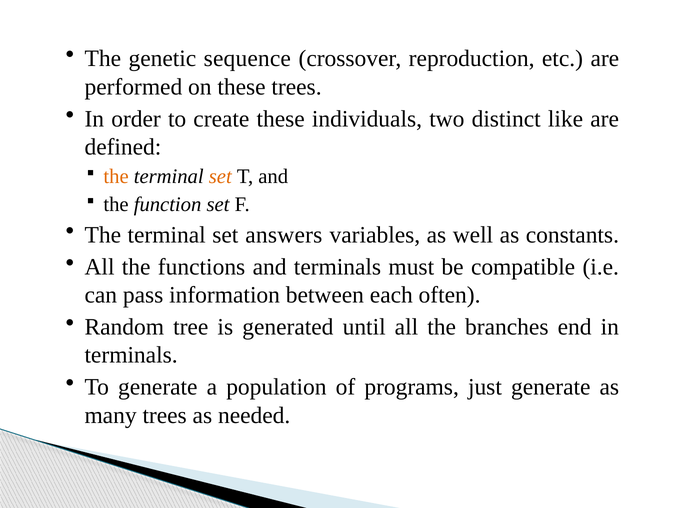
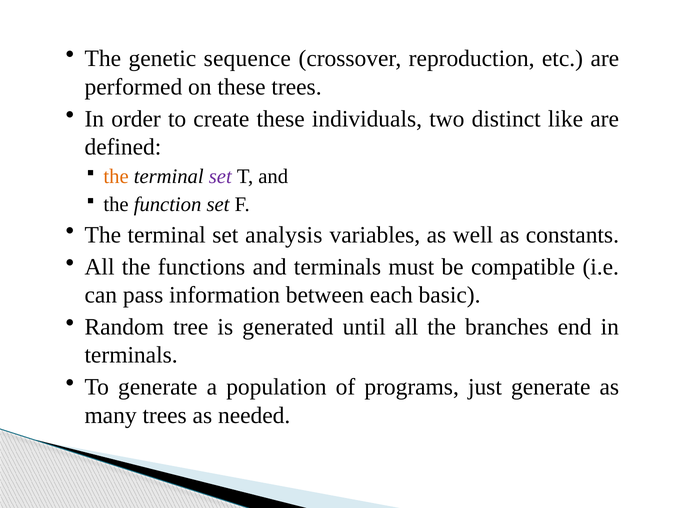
set colour: orange -> purple (220, 176)
answers: answers -> analysis (284, 235)
often: often -> basic (450, 295)
